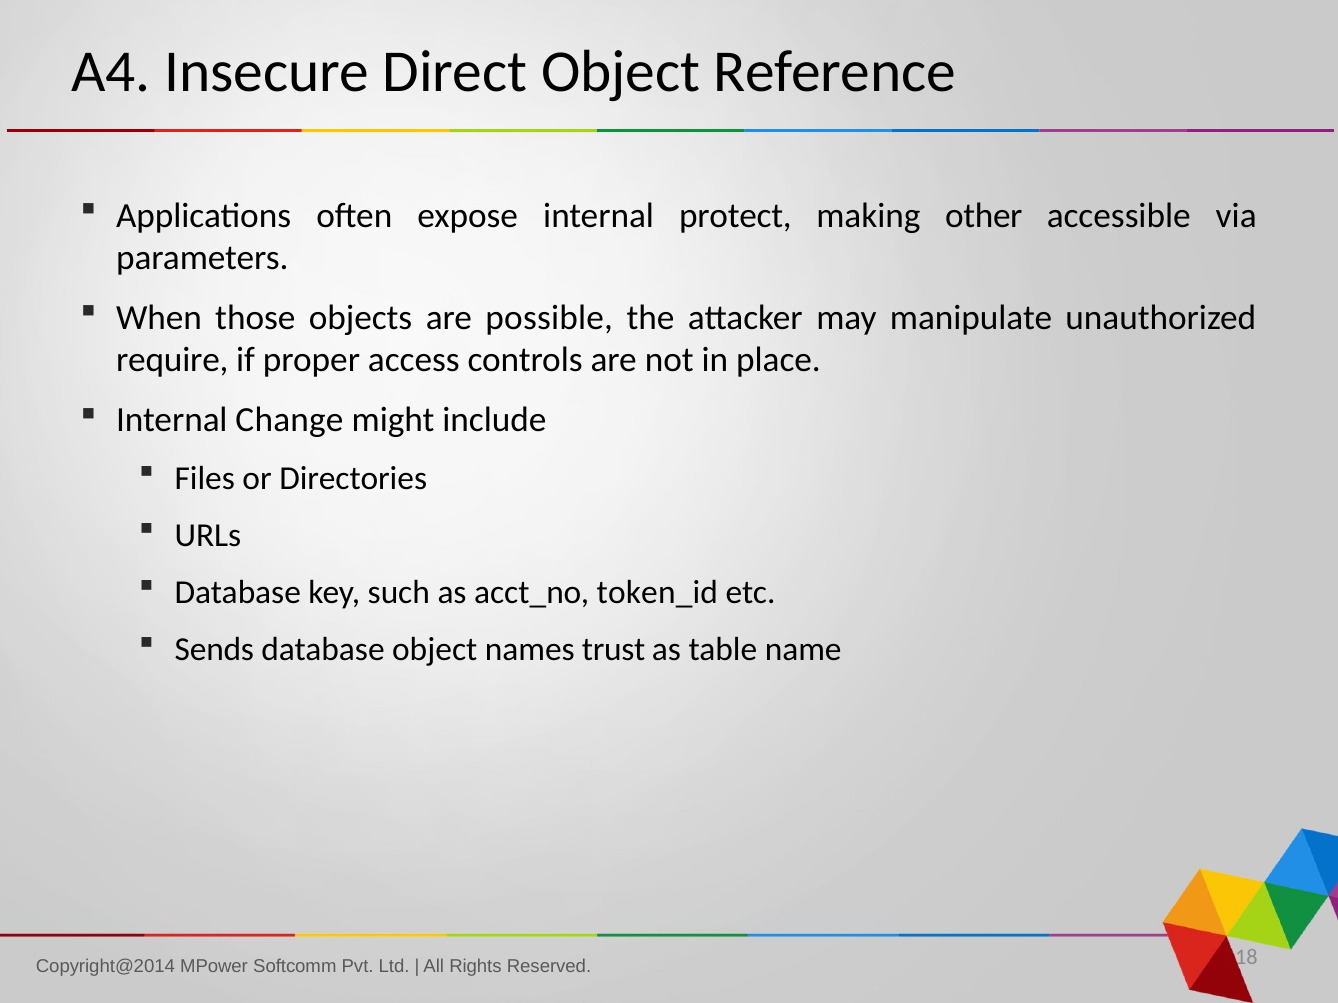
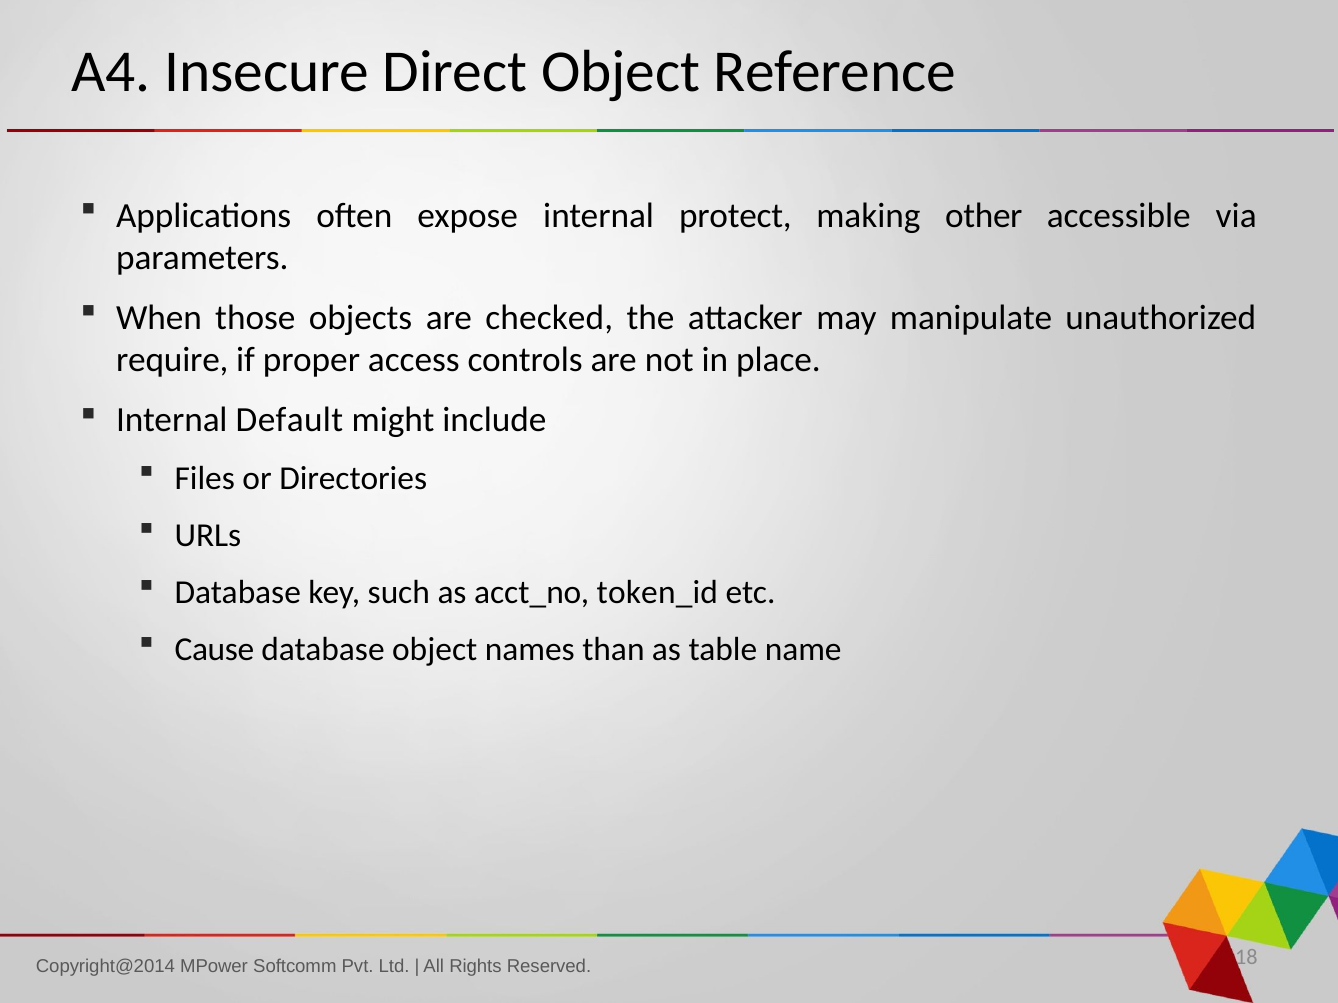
possible: possible -> checked (549, 318)
Change: Change -> Default (289, 420)
Sends: Sends -> Cause (214, 649)
trust: trust -> than (613, 649)
